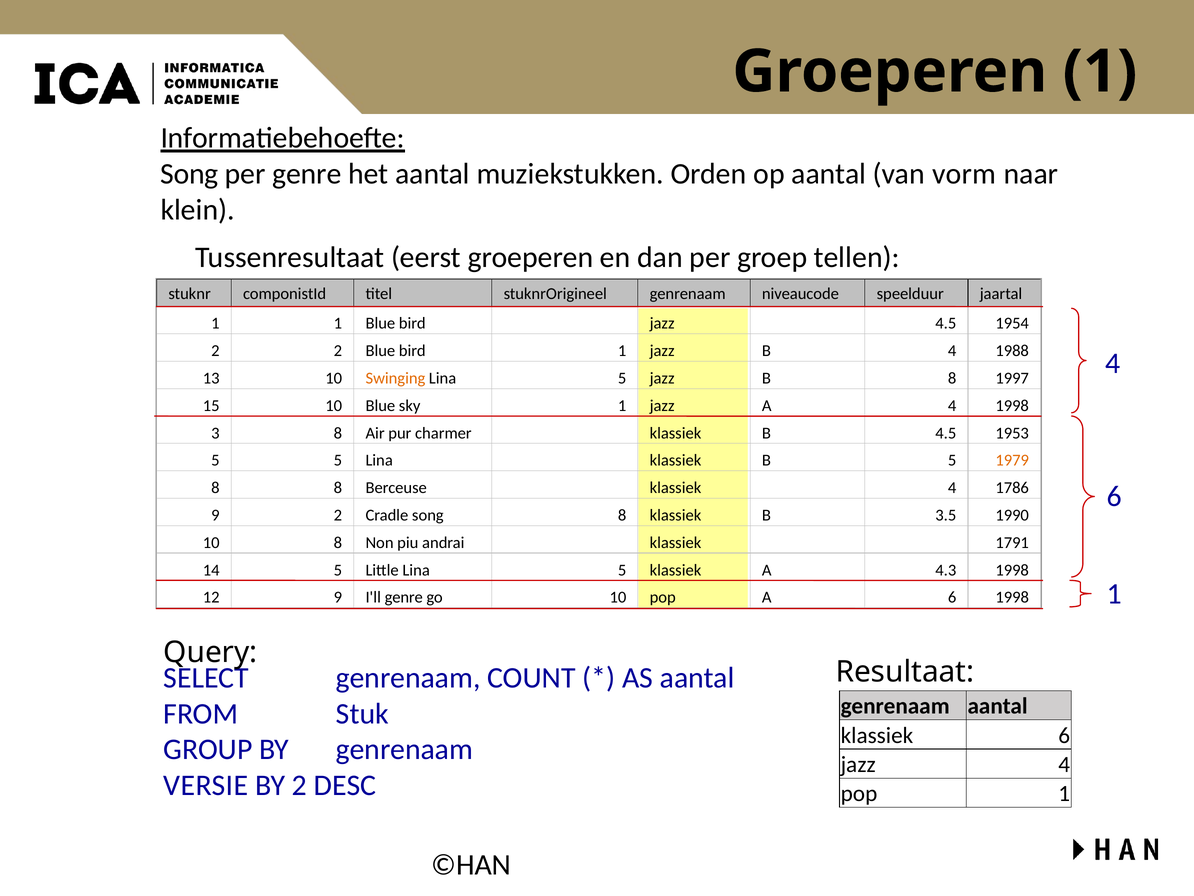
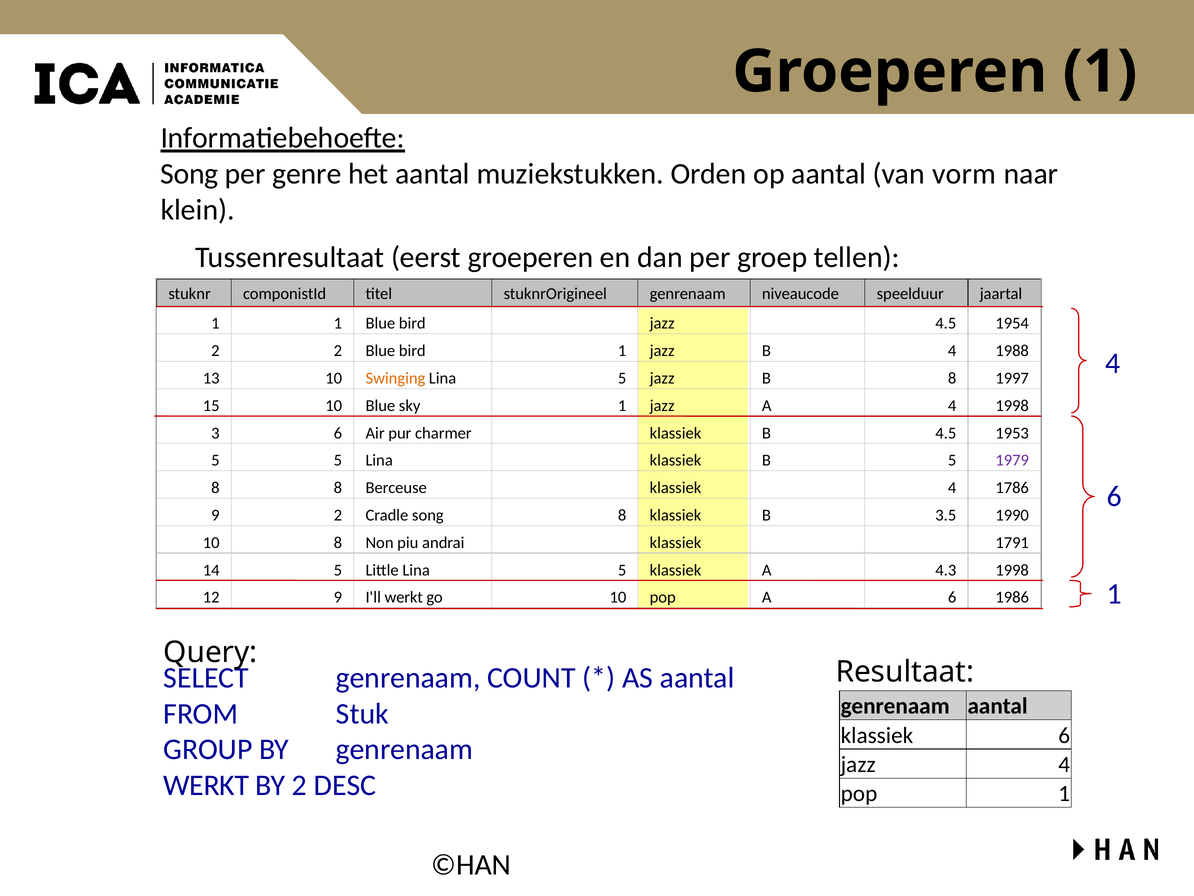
3 8: 8 -> 6 (338, 433)
1979 colour: orange -> purple (1012, 460)
I'll genre: genre -> werkt (404, 597)
6 1998: 1998 -> 1986 (1012, 597)
VERSIE: VERSIE -> WERKT (206, 785)
